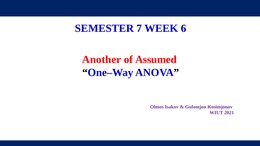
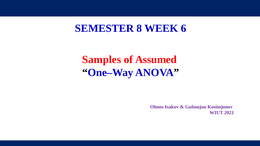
7: 7 -> 8 (139, 28)
Another: Another -> Samples (102, 60)
